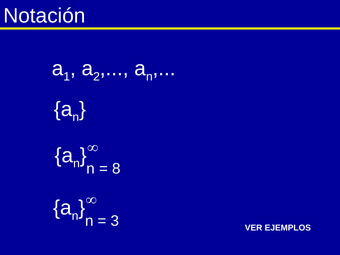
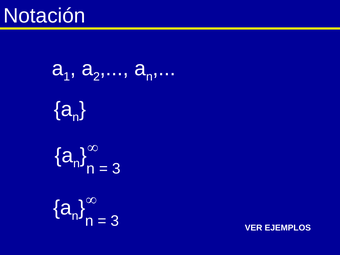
8: 8 -> 3 (116, 169)
